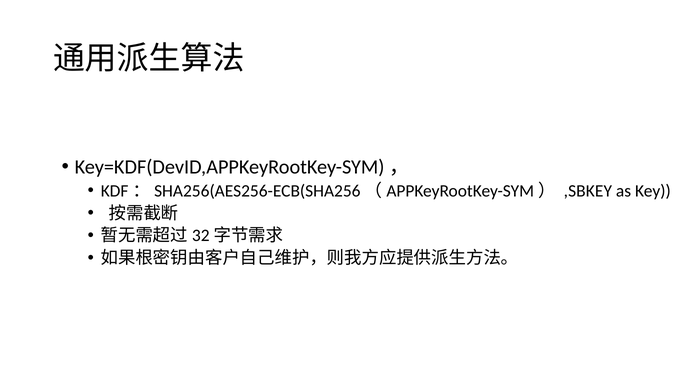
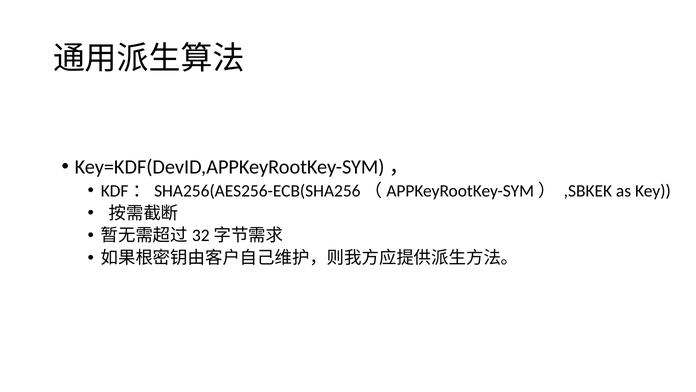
,SBKEY: ,SBKEY -> ,SBKEK (588, 191)
